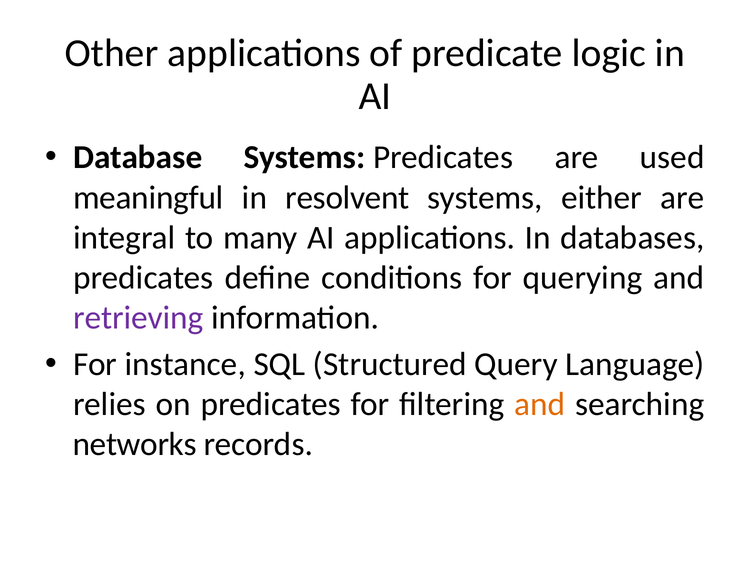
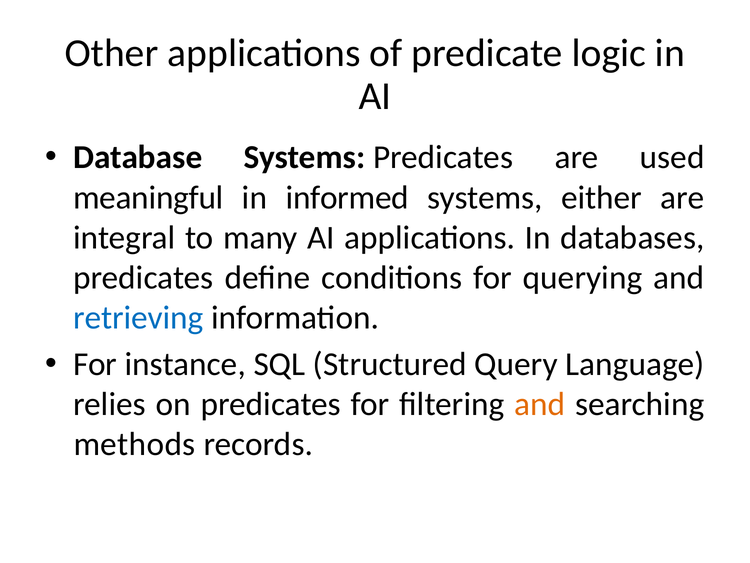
resolvent: resolvent -> informed (347, 197)
retrieving colour: purple -> blue (138, 317)
networks: networks -> methods (134, 444)
